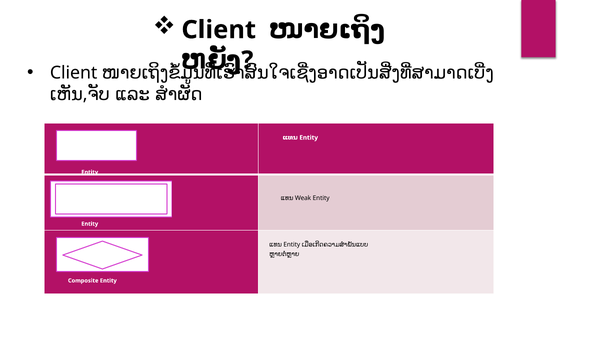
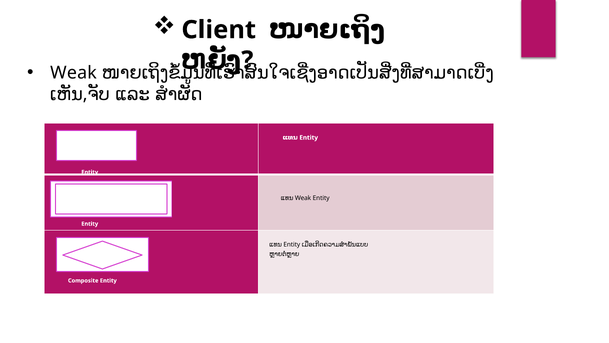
Client: Client -> Weak (74, 73)
